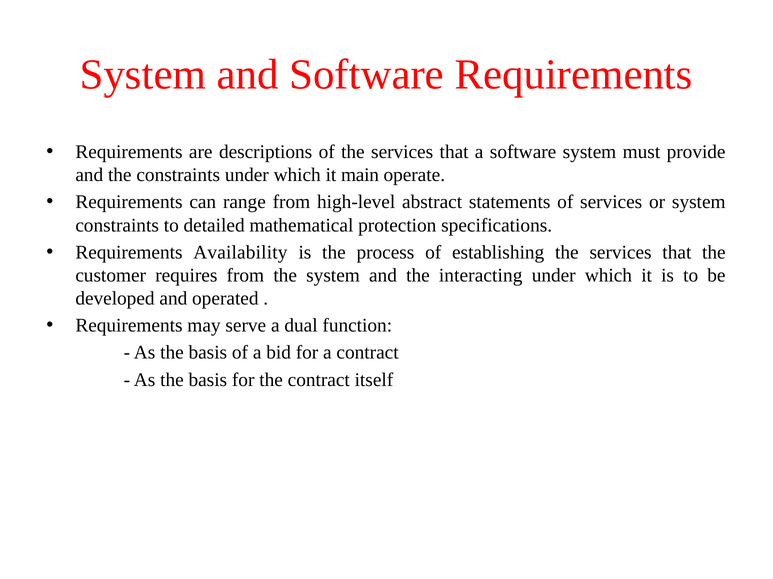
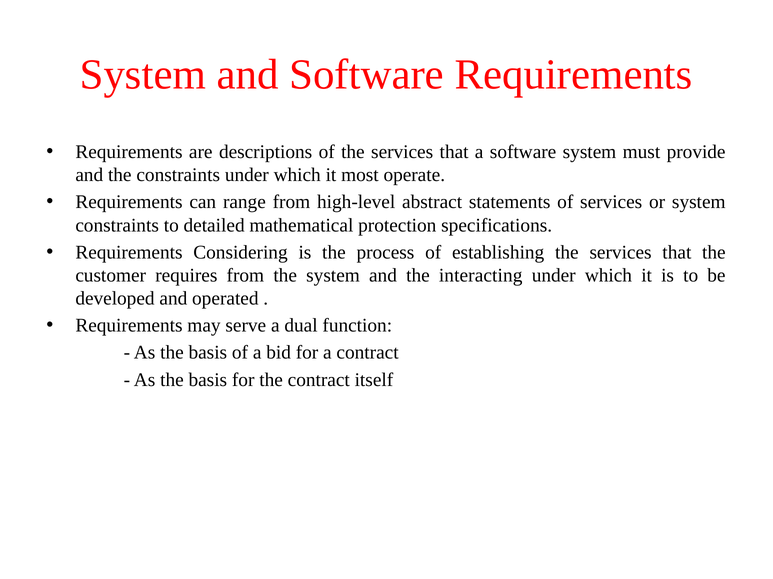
main: main -> most (360, 175)
Availability: Availability -> Considering (240, 253)
